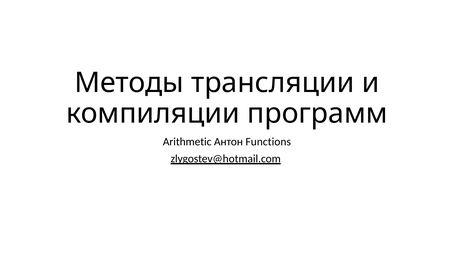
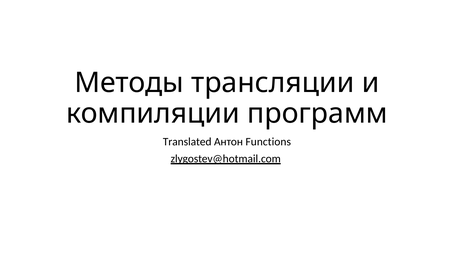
Arithmetic: Arithmetic -> Translated (187, 142)
